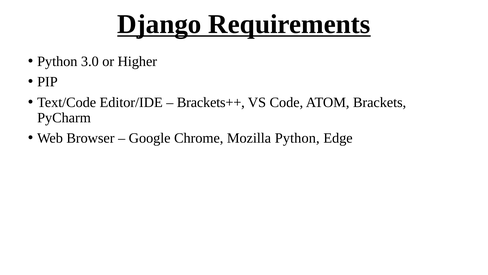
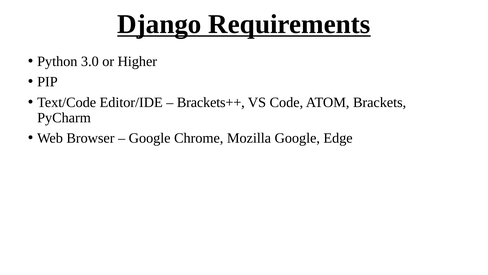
Mozilla Python: Python -> Google (297, 138)
